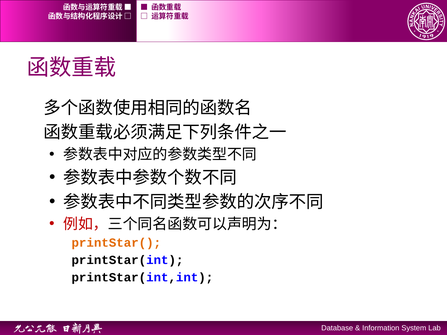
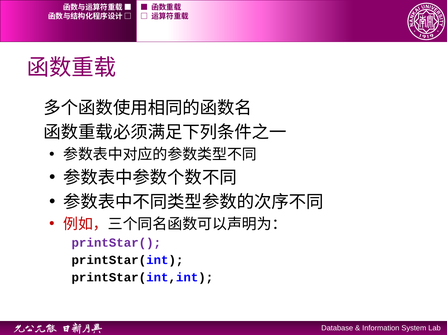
printStar( colour: orange -> purple (116, 243)
